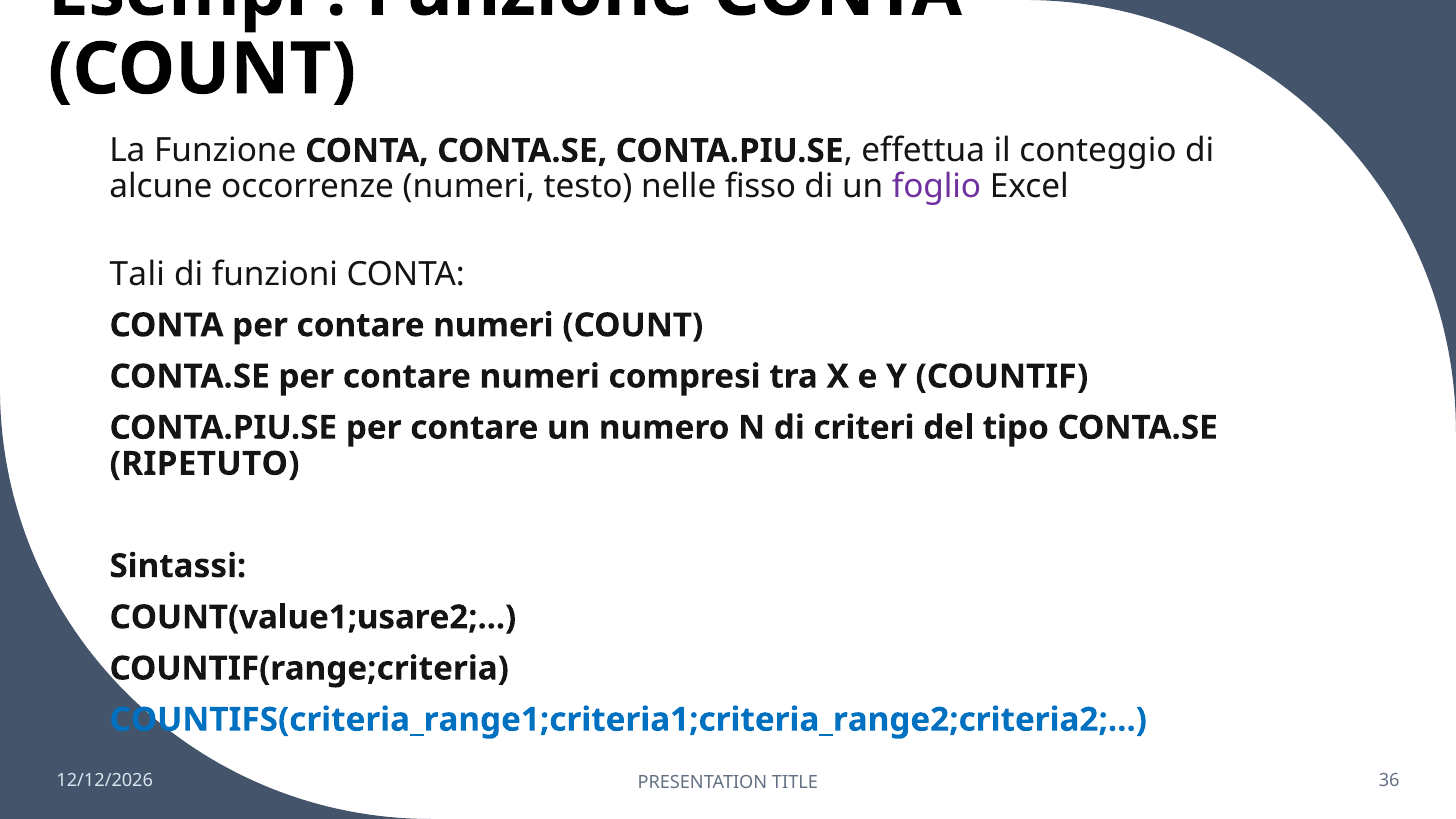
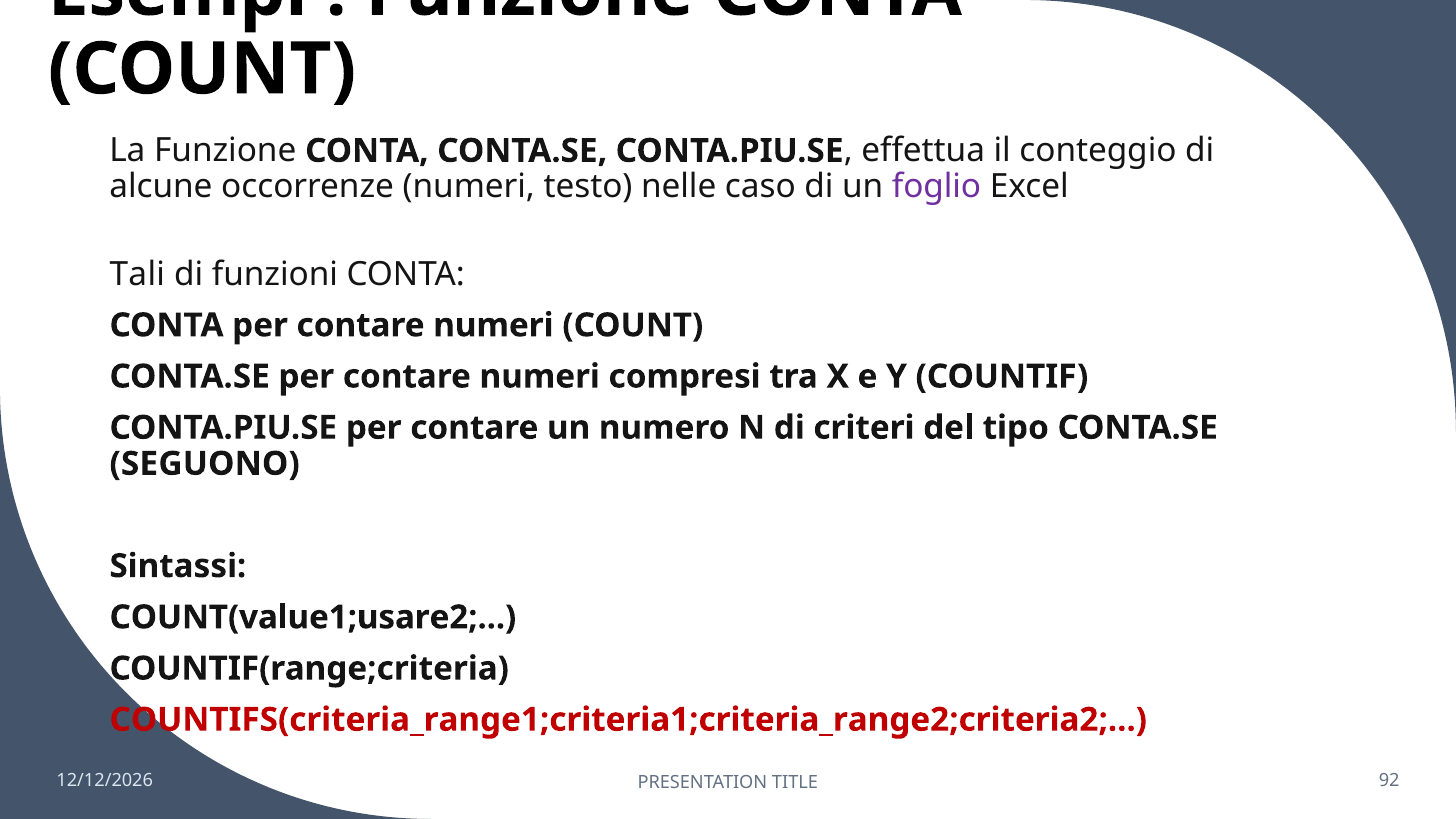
fisso: fisso -> caso (760, 187)
RIPETUTO: RIPETUTO -> SEGUONO (205, 464)
COUNTIFS(criteria_range1;criteria1;criteria_range2;criteria2 colour: blue -> red (628, 720)
36: 36 -> 92 (1389, 781)
